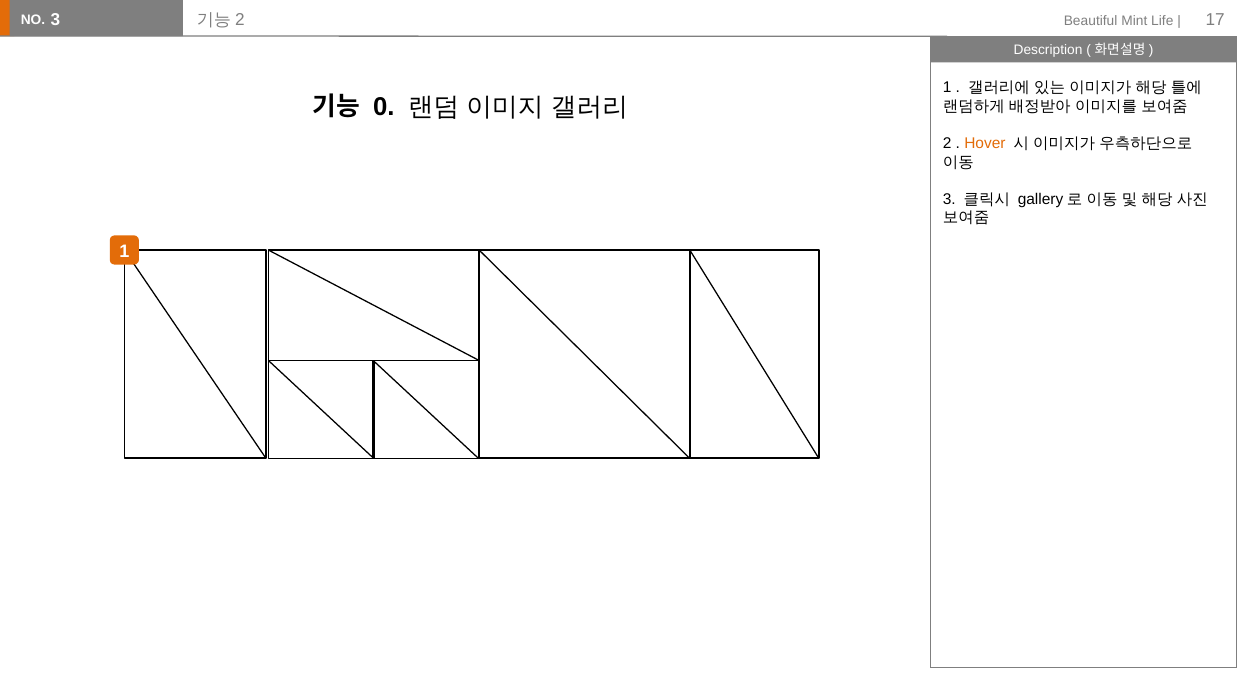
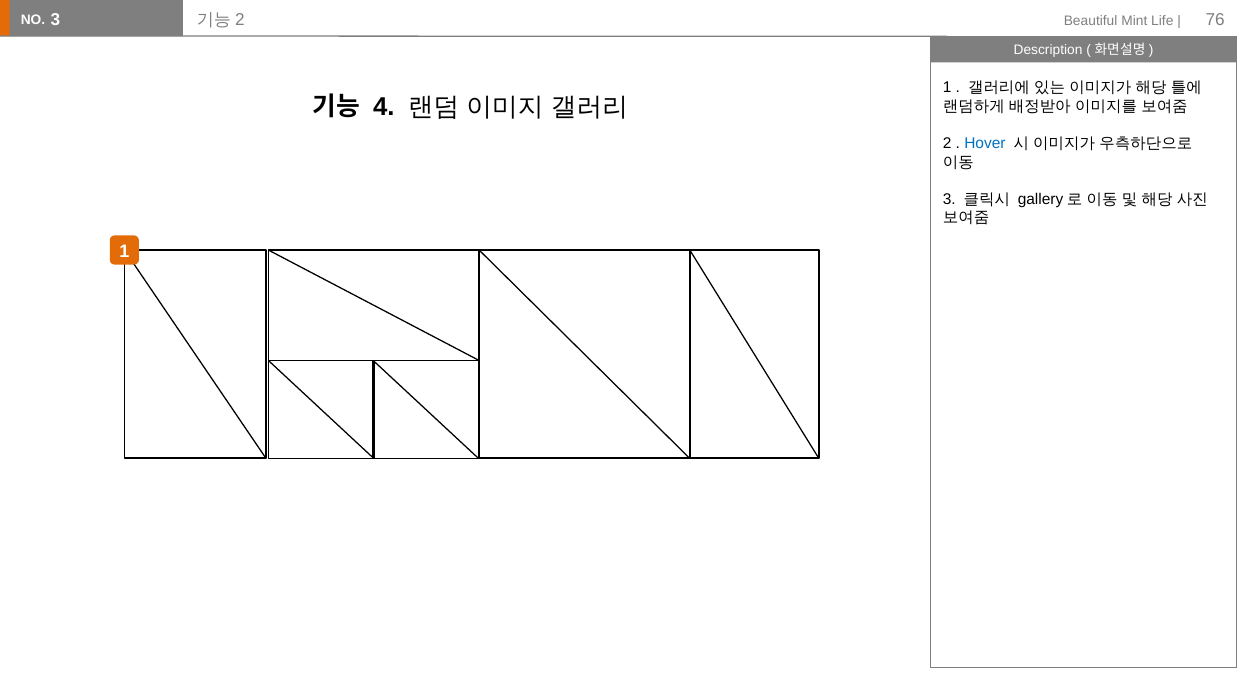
17: 17 -> 76 (1215, 20)
0: 0 -> 4 (384, 107)
Hover colour: orange -> blue (985, 143)
